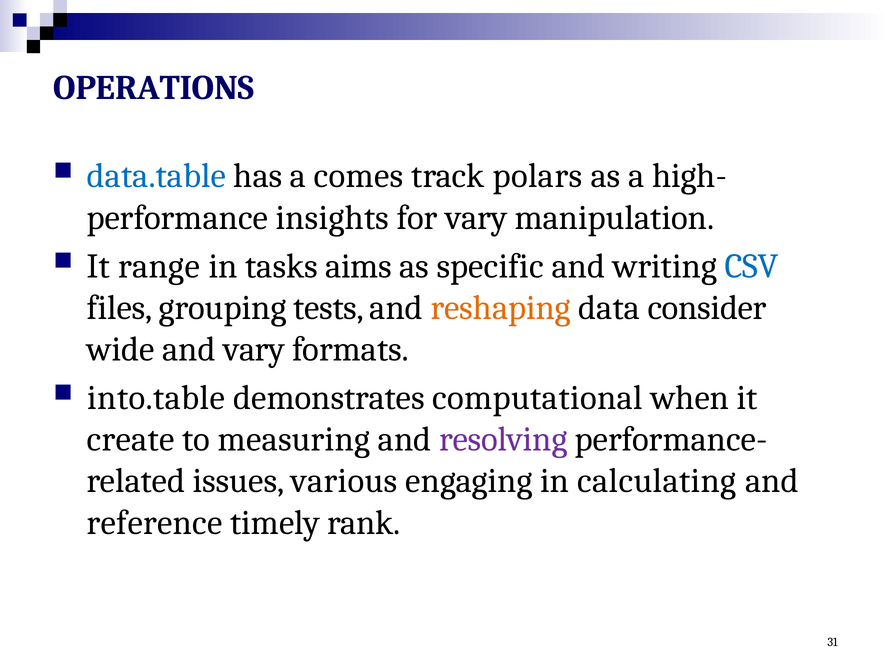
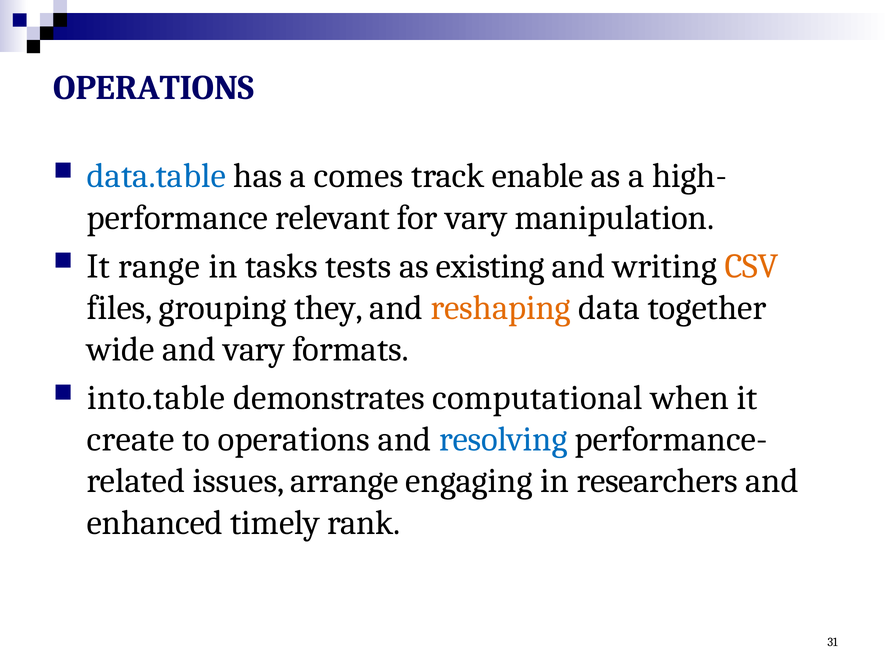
polars: polars -> enable (538, 176)
insights: insights -> relevant (333, 218)
aims: aims -> tests (358, 266)
specific: specific -> existing (490, 266)
CSV colour: blue -> orange (752, 266)
tests: tests -> they (329, 308)
consider: consider -> together (707, 308)
to measuring: measuring -> operations (294, 440)
resolving colour: purple -> blue (503, 440)
various: various -> arrange (344, 481)
calculating: calculating -> researchers (657, 481)
reference: reference -> enhanced (155, 523)
